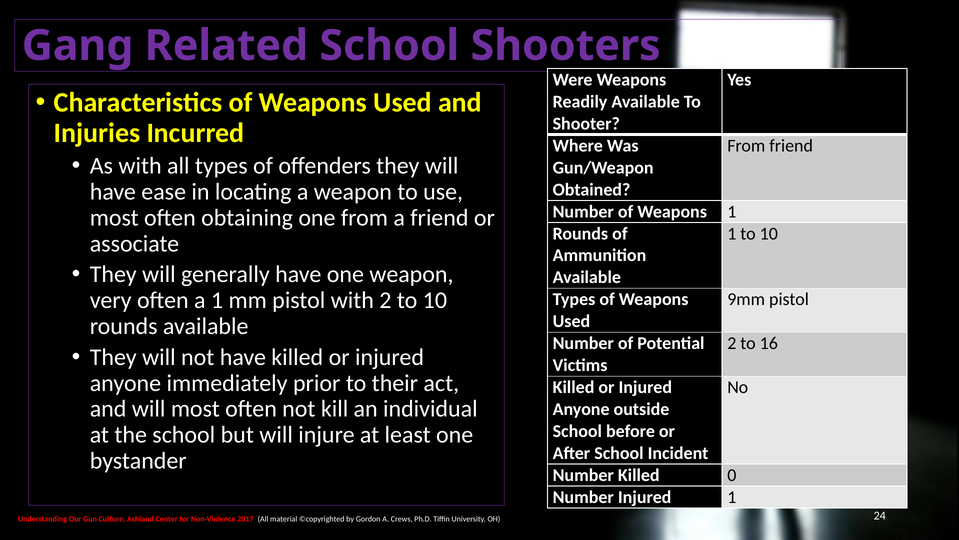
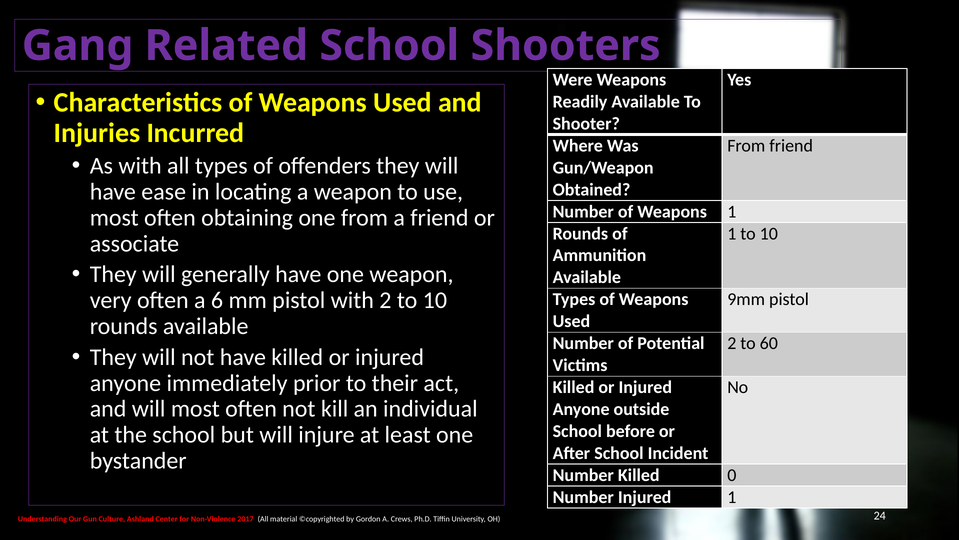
a 1: 1 -> 6 (217, 300)
16: 16 -> 60 (769, 343)
